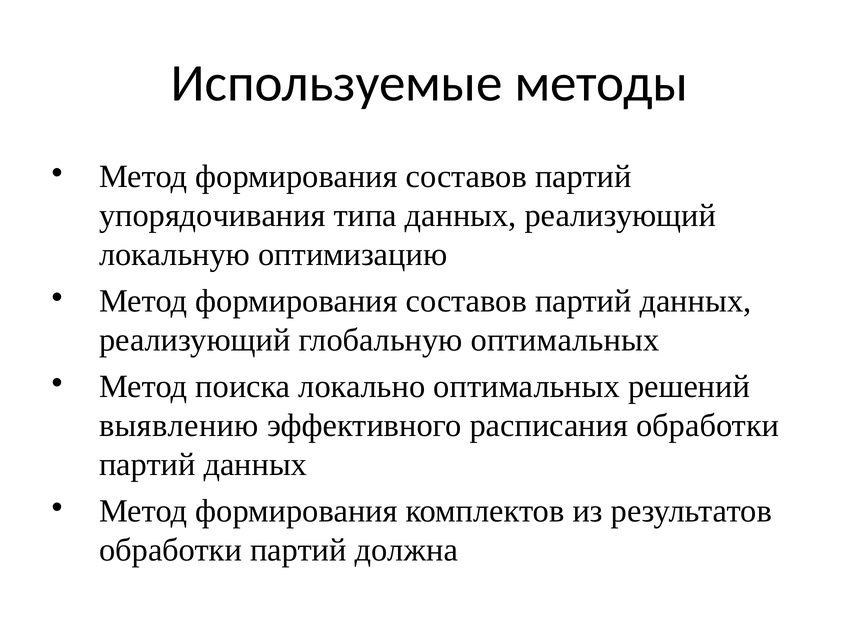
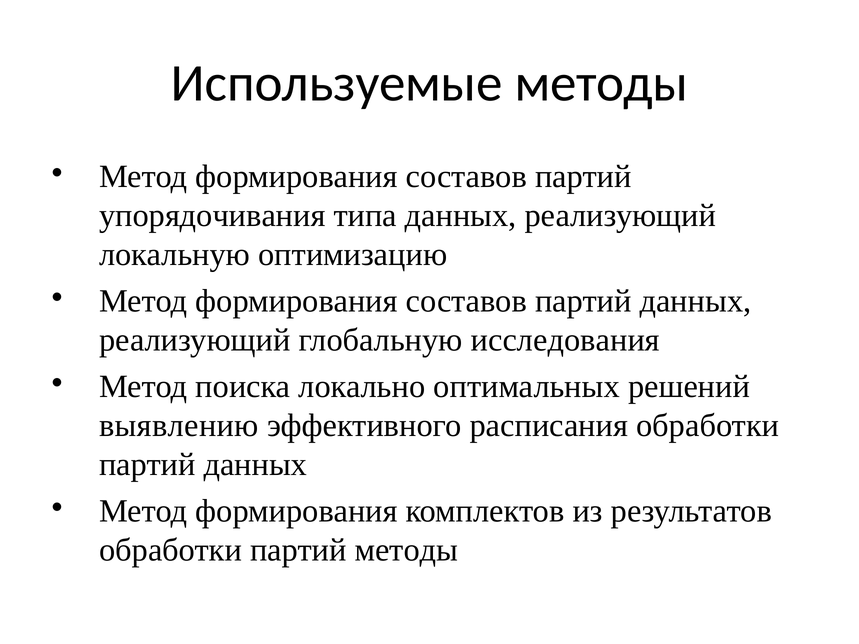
глобальную оптимальных: оптимальных -> исследования (565, 340)
партий должна: должна -> методы (406, 550)
